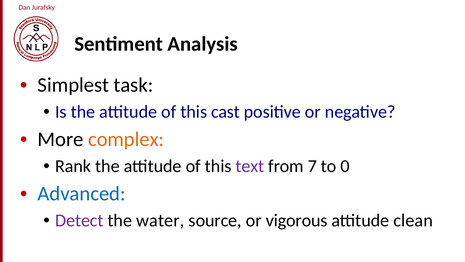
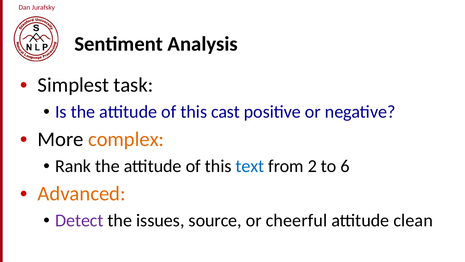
text colour: purple -> blue (250, 166)
7: 7 -> 2 (312, 166)
0: 0 -> 6 (345, 166)
Advanced colour: blue -> orange (82, 194)
water: water -> issues (160, 220)
vigorous: vigorous -> cheerful (296, 220)
